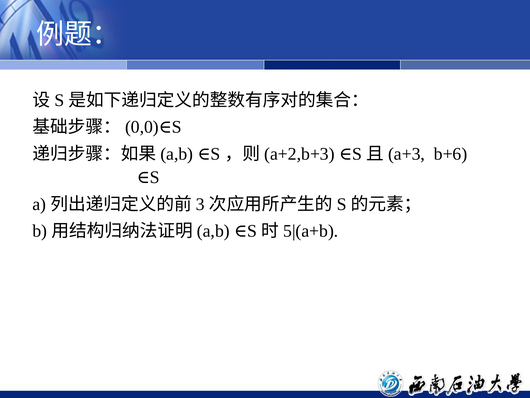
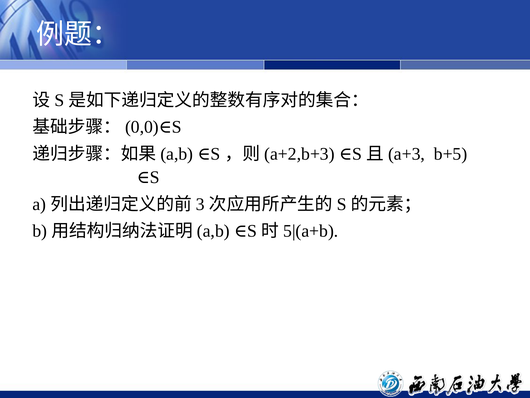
b+6: b+6 -> b+5 (451, 154)
